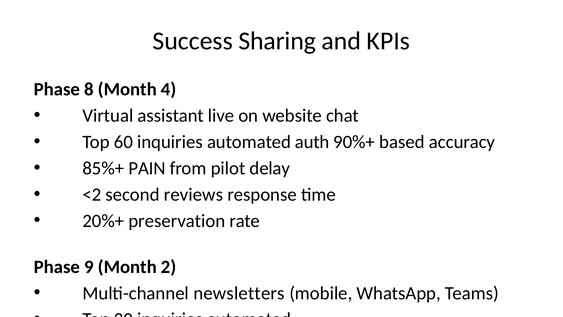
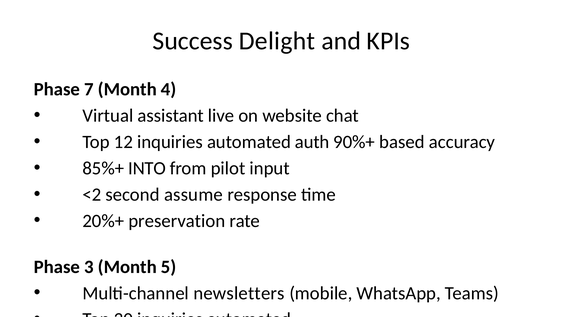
Sharing: Sharing -> Delight (277, 41)
8: 8 -> 7 (89, 89)
60: 60 -> 12 (123, 142)
PAIN: PAIN -> INTO (147, 168)
delay: delay -> input (270, 168)
reviews: reviews -> assume (193, 194)
9: 9 -> 3 (89, 267)
2: 2 -> 5 (169, 267)
